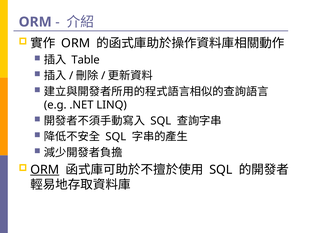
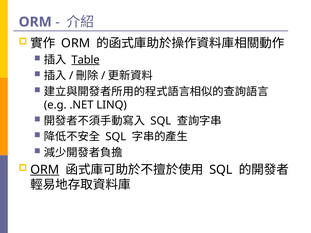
Table underline: none -> present (86, 60)
